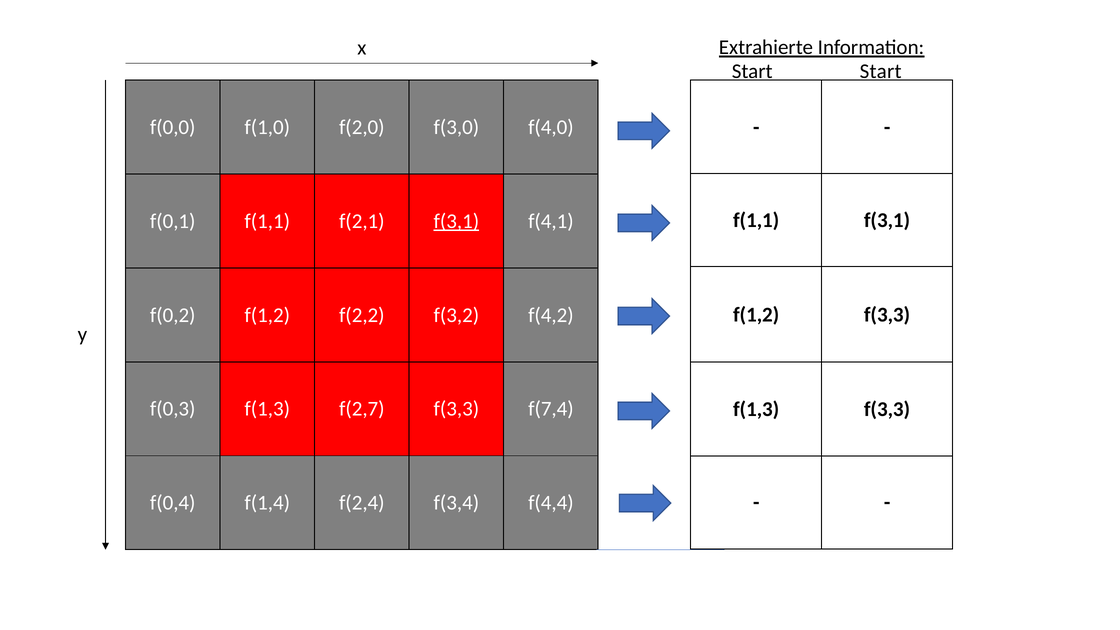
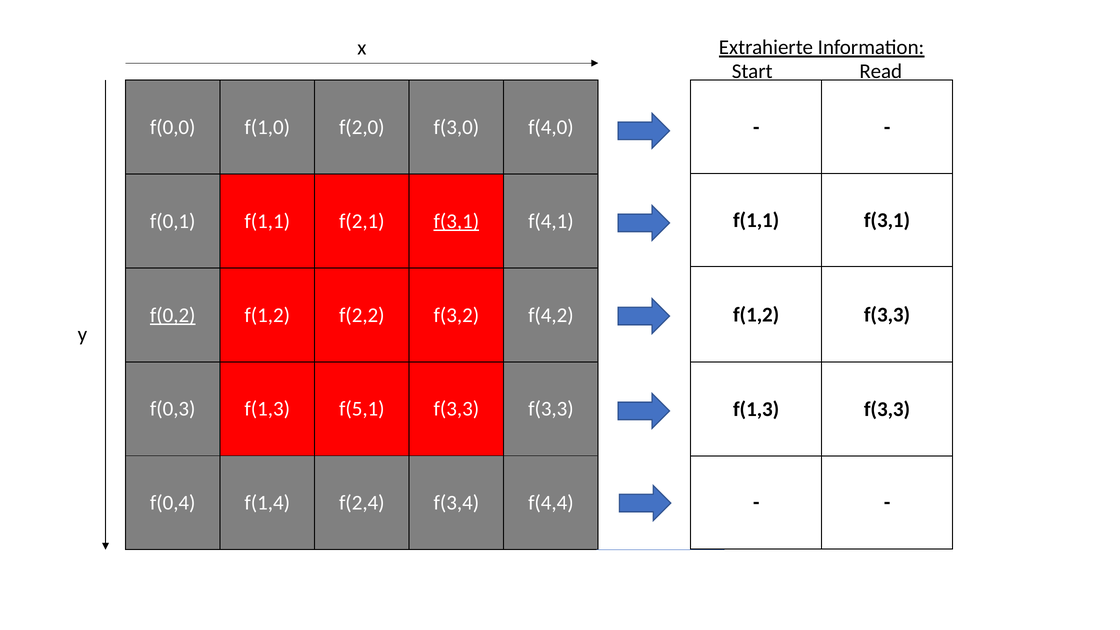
Start Start: Start -> Read (881, 72)
f(0,2 underline: none -> present (173, 315)
f(2,7: f(2,7 -> f(5,1 (362, 409)
f(3,3 f(7,4: f(7,4 -> f(3,3 (551, 409)
